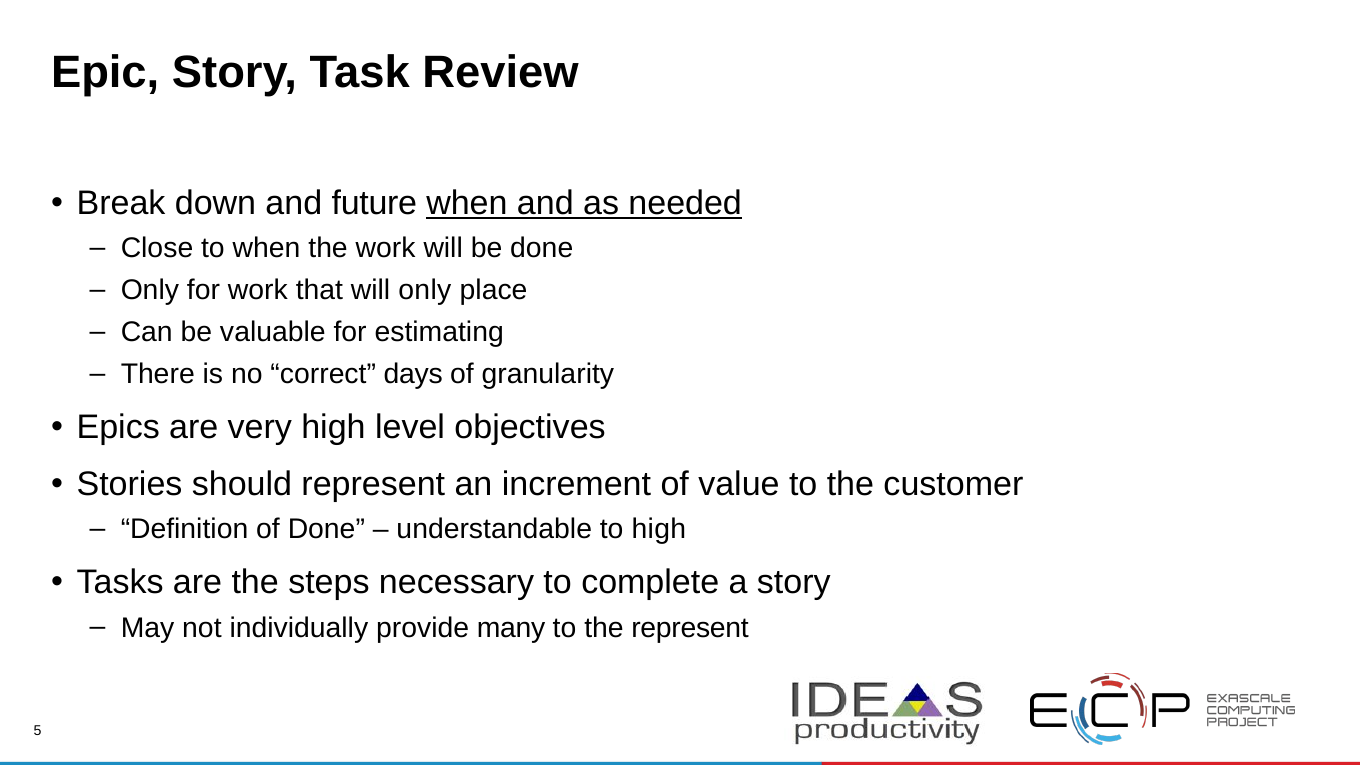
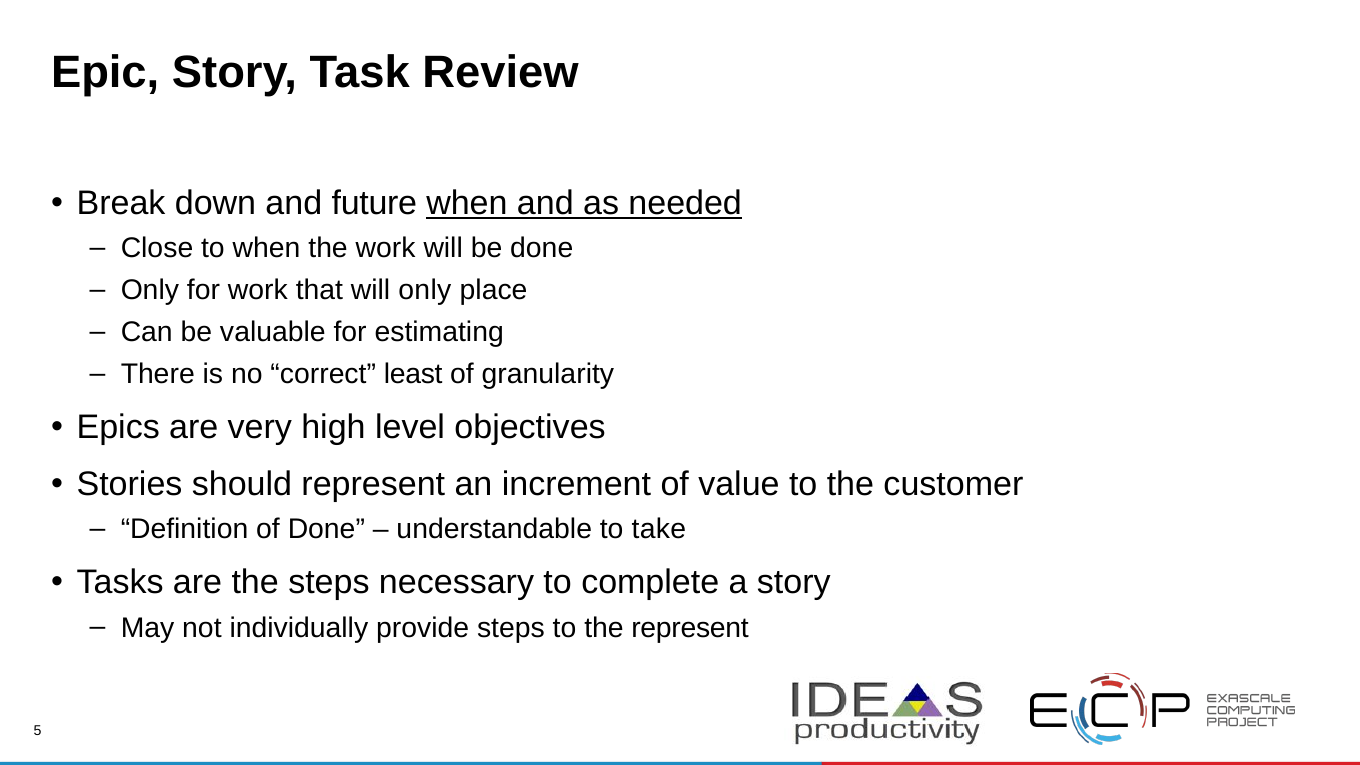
days: days -> least (413, 374)
to high: high -> take (659, 529)
provide many: many -> steps (511, 628)
